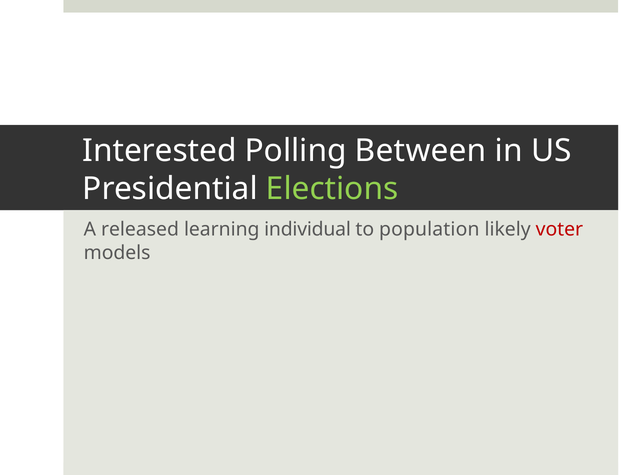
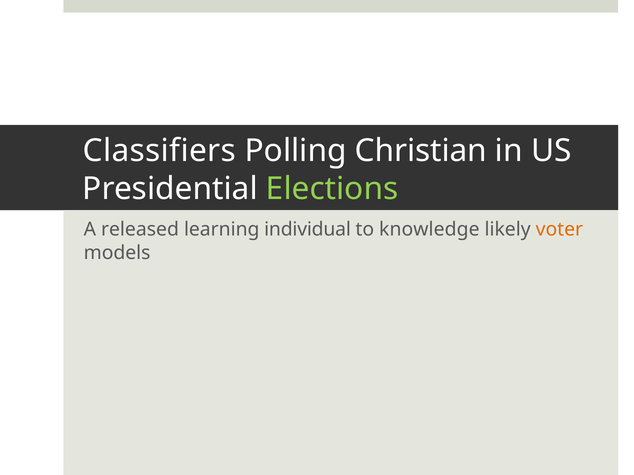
Interested: Interested -> Classifiers (159, 151)
Between: Between -> Christian (421, 151)
population: population -> knowledge (429, 230)
voter colour: red -> orange (559, 230)
